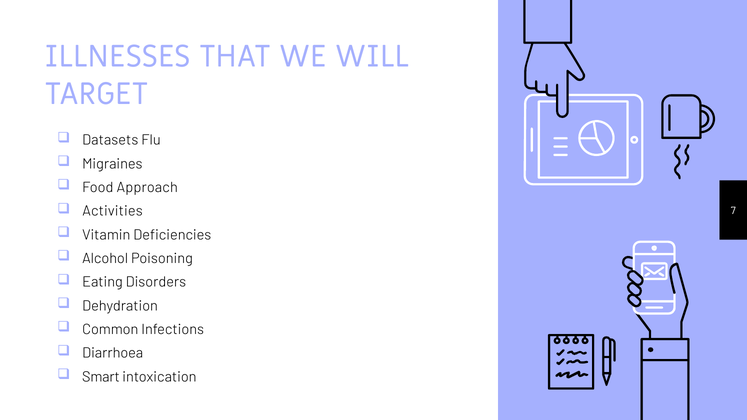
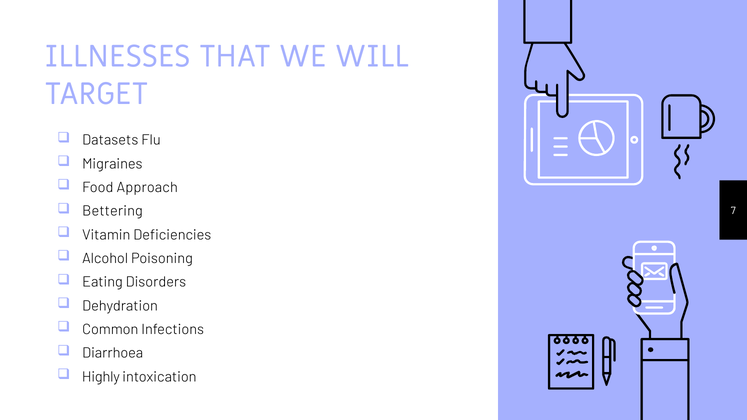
Activities: Activities -> Bettering (113, 211)
Smart: Smart -> Highly (101, 377)
